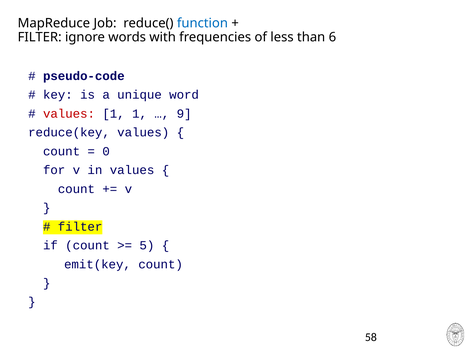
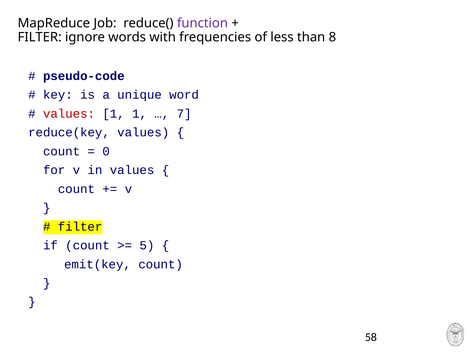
function colour: blue -> purple (202, 23)
6: 6 -> 8 (332, 37)
9: 9 -> 7 (184, 113)
